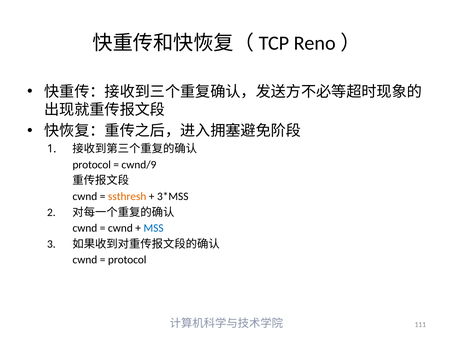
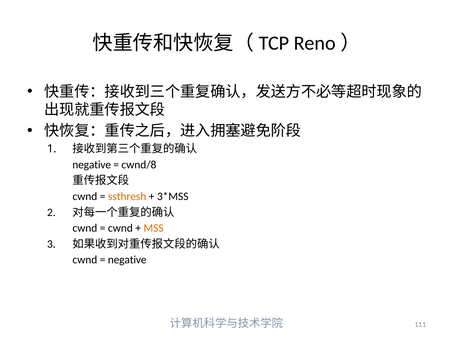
protocol: protocol -> negative (92, 165)
cwnd/9: cwnd/9 -> cwnd/8 (139, 165)
MSS colour: blue -> orange (154, 228)
protocol: protocol -> negative (127, 260)
